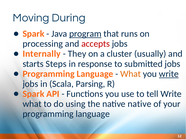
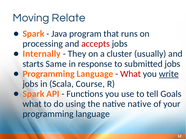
During: During -> Relate (69, 18)
program underline: present -> none (85, 34)
Steps: Steps -> Same (56, 64)
What colour: orange -> red (131, 74)
Parsing: Parsing -> Course (90, 84)
tell Write: Write -> Goals (171, 94)
